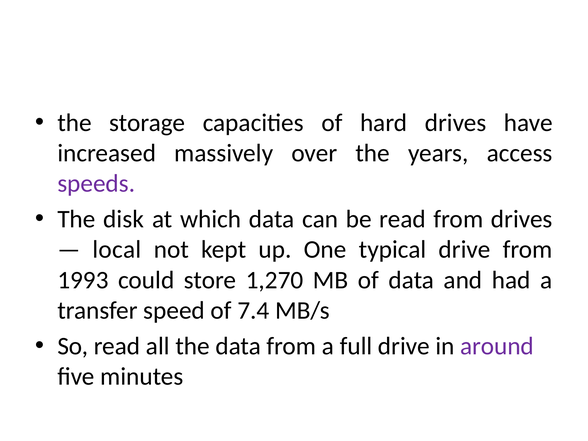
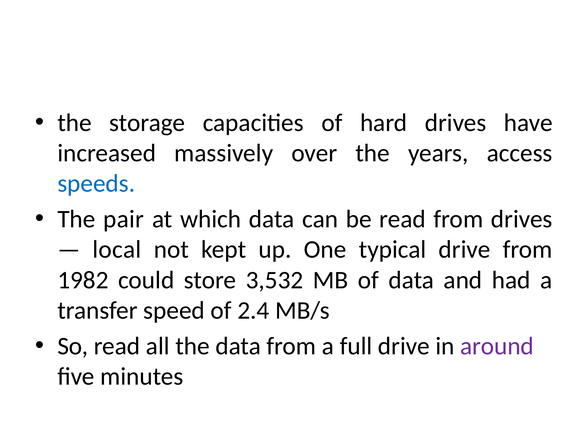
speeds colour: purple -> blue (96, 184)
disk: disk -> pair (124, 219)
1993: 1993 -> 1982 (83, 280)
1,270: 1,270 -> 3,532 (275, 280)
7.4: 7.4 -> 2.4 (253, 310)
